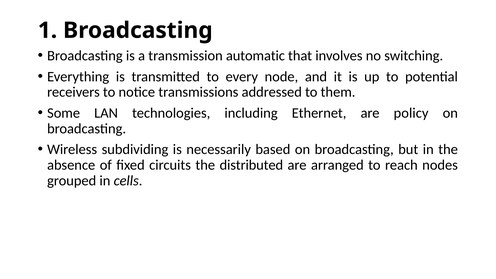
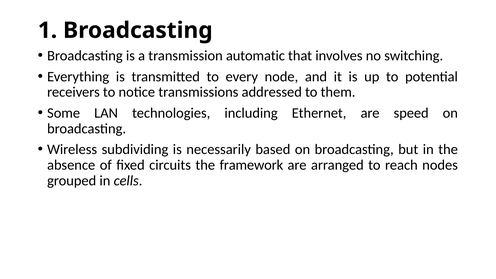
policy: policy -> speed (411, 113)
distributed: distributed -> framework (251, 165)
